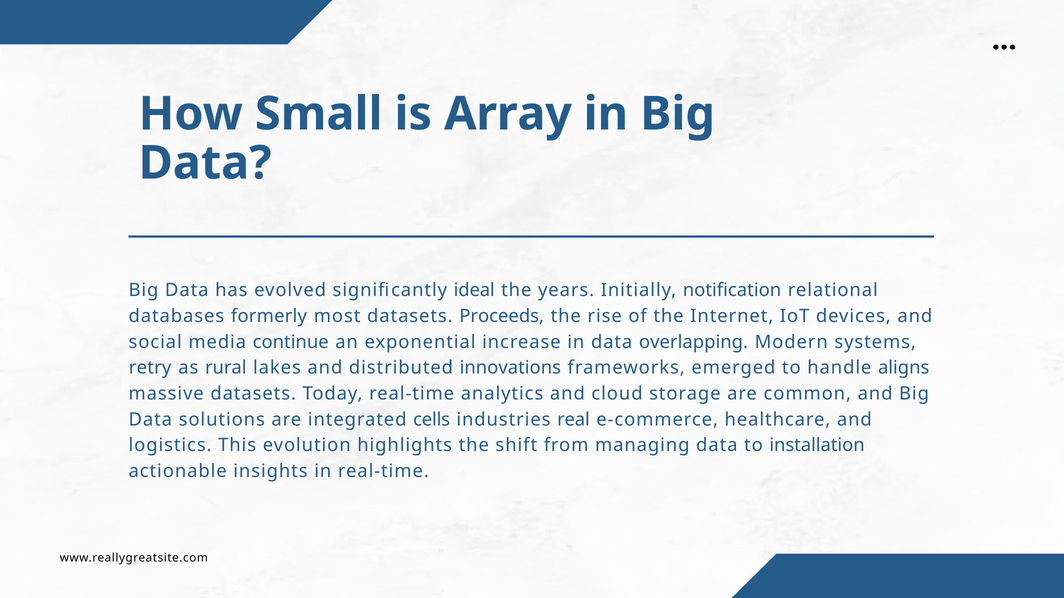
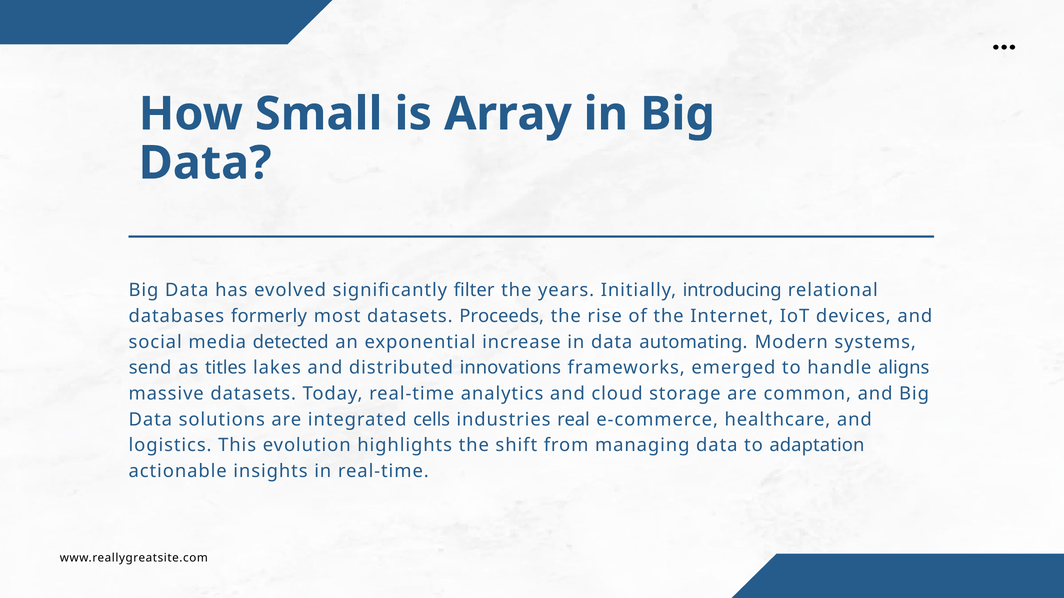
ideal: ideal -> filter (474, 291)
notification: notification -> introducing (732, 291)
continue: continue -> detected (291, 342)
overlapping: overlapping -> automating (693, 342)
retry: retry -> send (150, 368)
rural: rural -> titles (226, 368)
installation: installation -> adaptation (817, 446)
